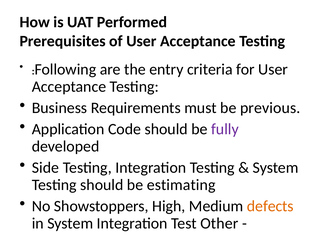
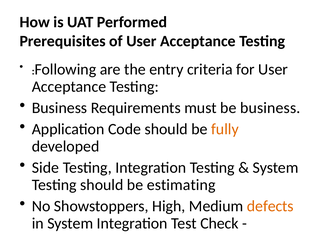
be previous: previous -> business (270, 108)
fully colour: purple -> orange (225, 129)
Other: Other -> Check (219, 223)
